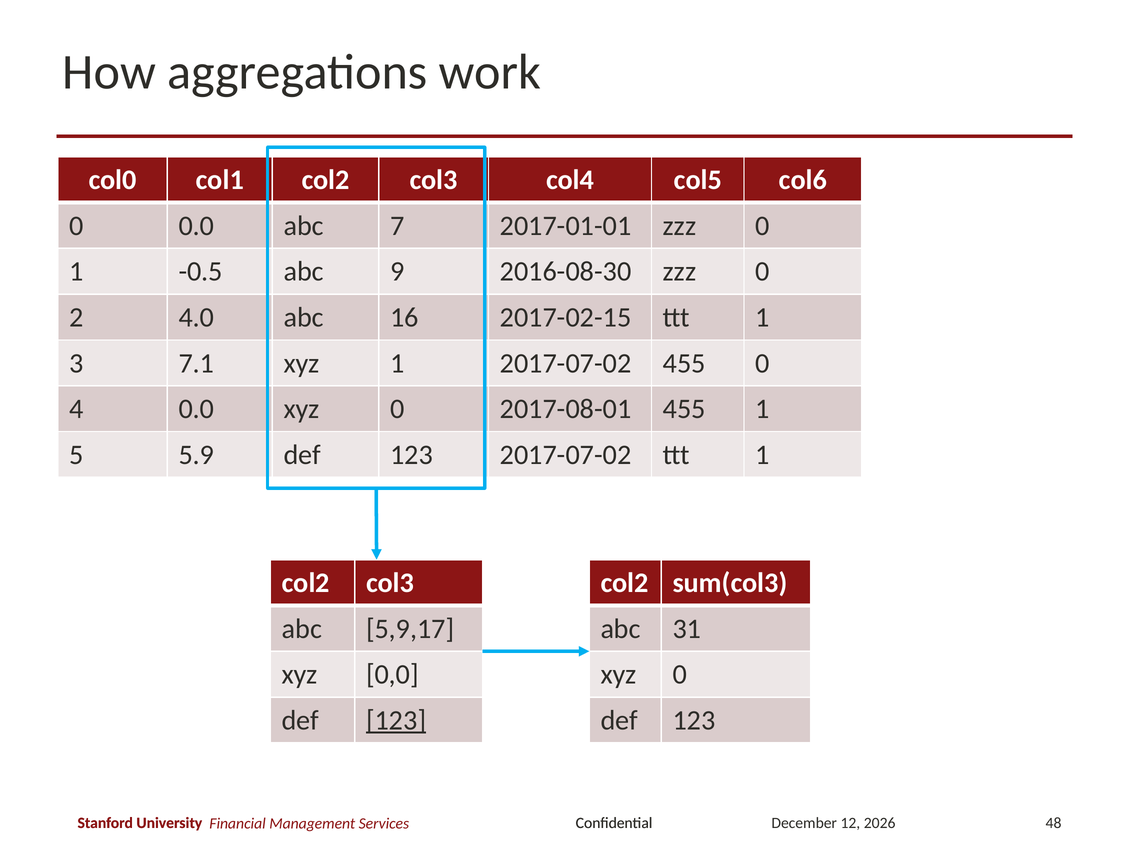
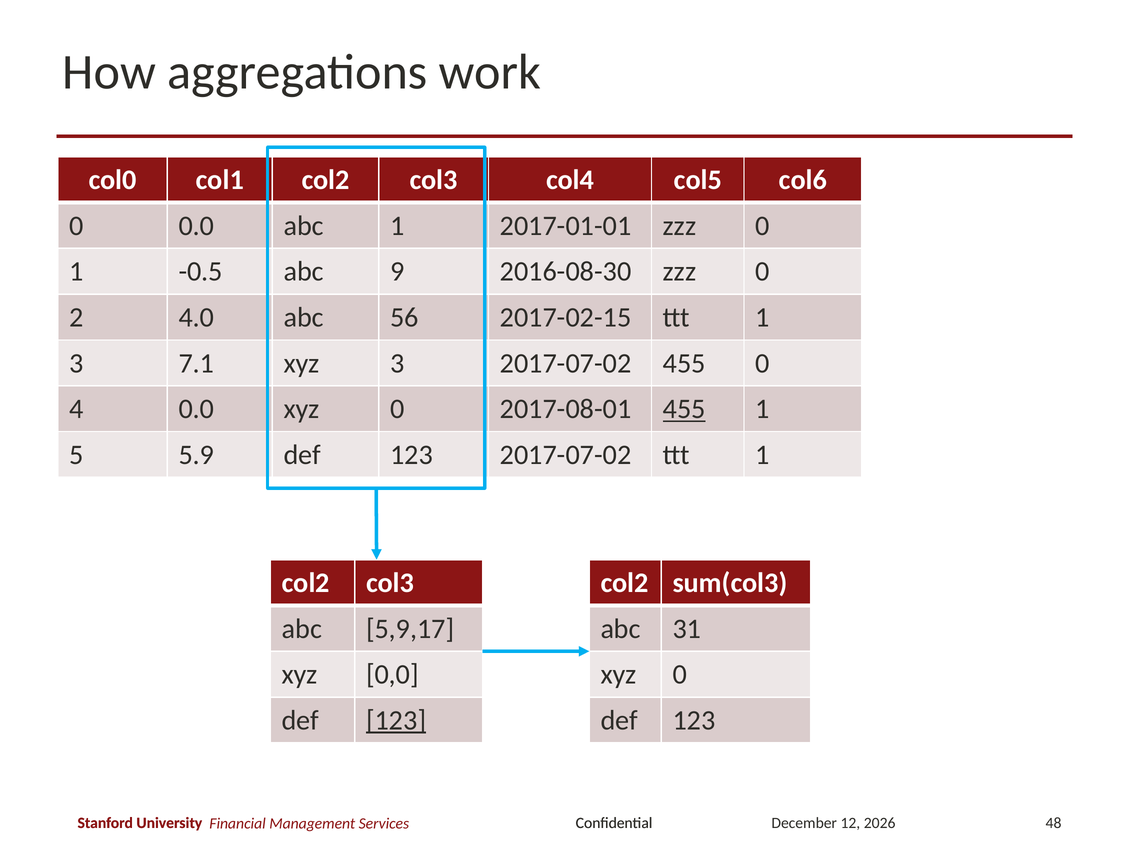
abc 7: 7 -> 1 (397, 226)
16: 16 -> 56 (404, 317)
xyz 1: 1 -> 3 (397, 363)
455 underline: none -> present (684, 409)
